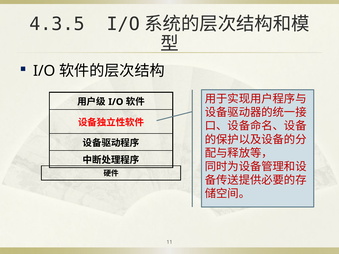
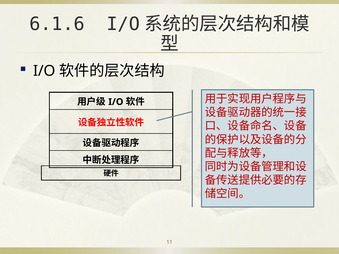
4.3.5: 4.3.5 -> 6.1.6 (57, 24)
